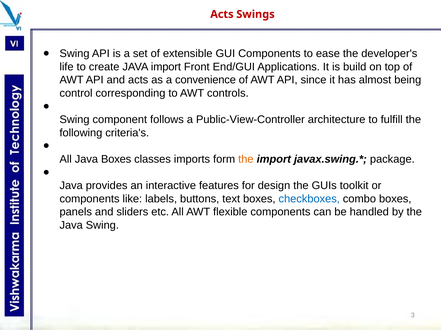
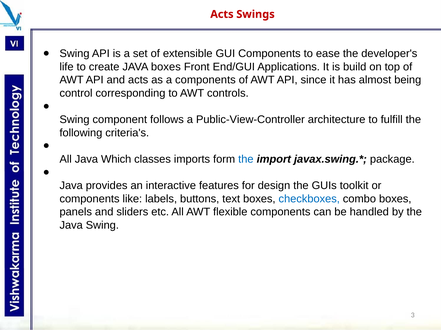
JAVA import: import -> boxes (166, 67)
a convenience: convenience -> components (205, 80)
Java Boxes: Boxes -> Which (116, 160)
the colour: orange -> blue (246, 160)
